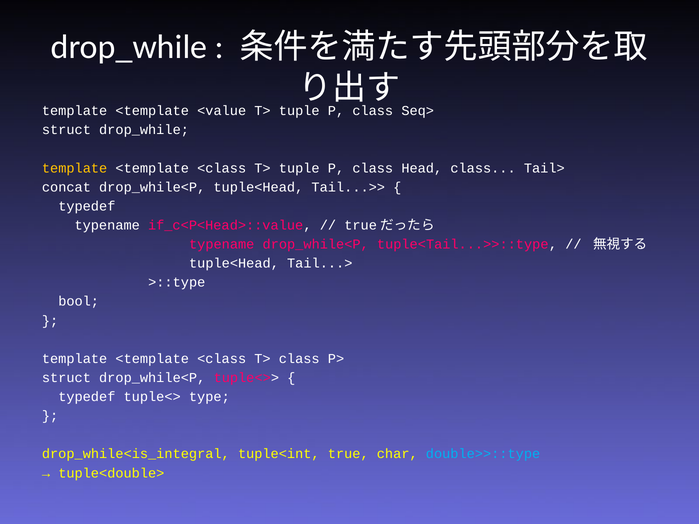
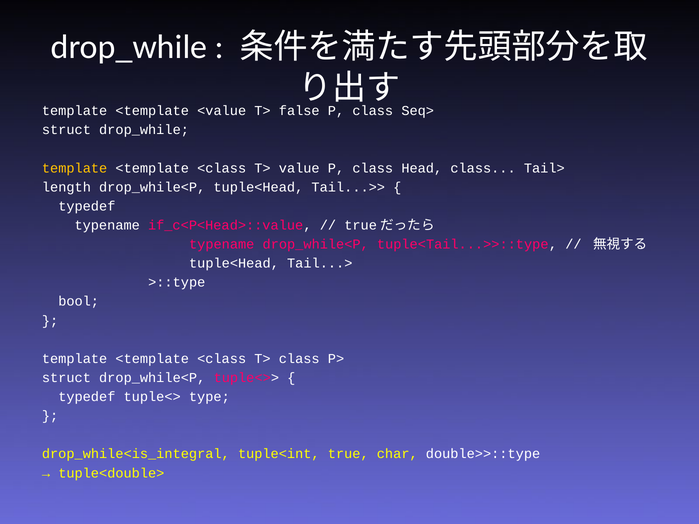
tuple: tuple -> false (299, 111)
<class T> tuple: tuple -> value (299, 168)
concat: concat -> length (66, 187)
double>>::type colour: light blue -> white (483, 454)
